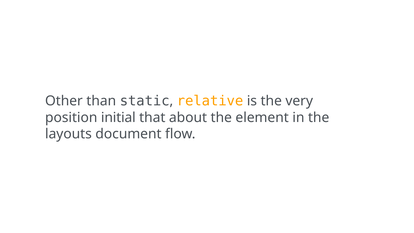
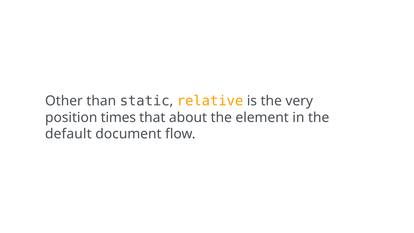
initial: initial -> times (118, 117)
layouts: layouts -> default (68, 134)
